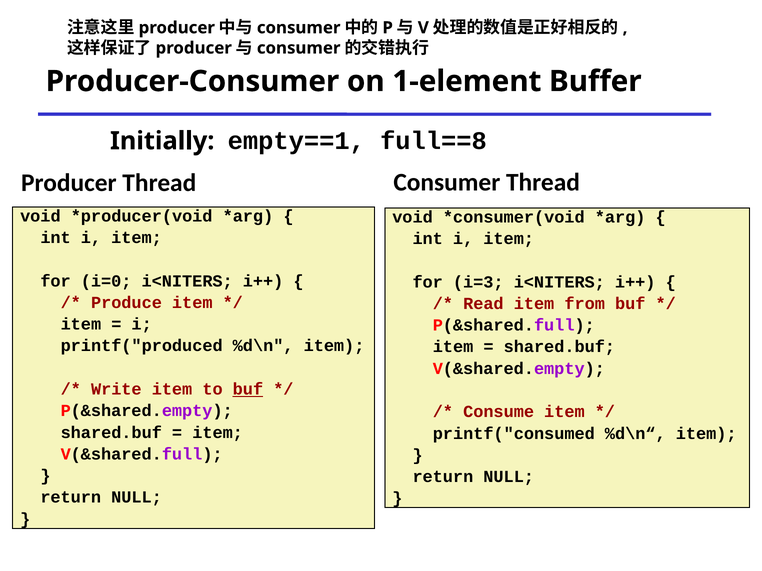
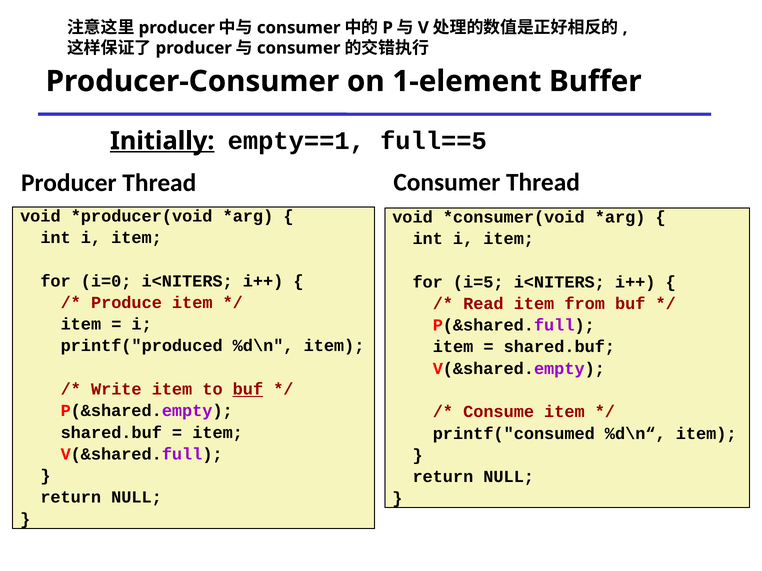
Initially underline: none -> present (162, 141)
full==8: full==8 -> full==5 (433, 141)
i=3: i=3 -> i=5 (478, 282)
